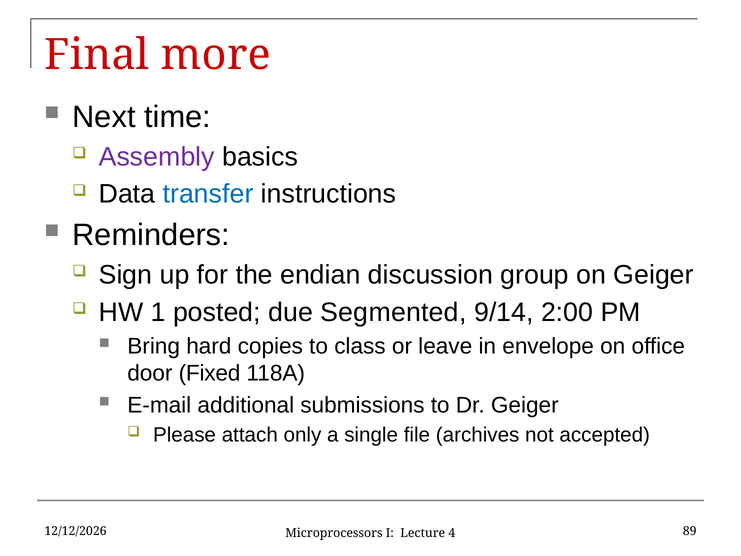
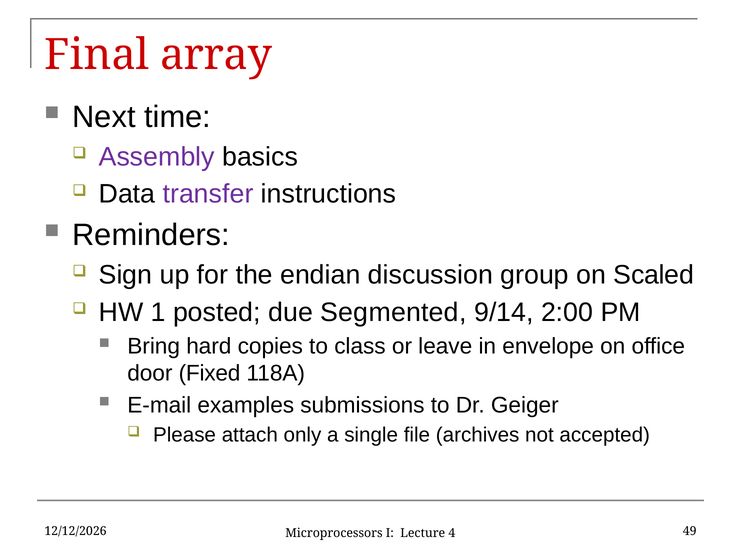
more: more -> array (216, 55)
transfer colour: blue -> purple (208, 194)
on Geiger: Geiger -> Scaled (654, 275)
additional: additional -> examples (246, 405)
89: 89 -> 49 (690, 531)
